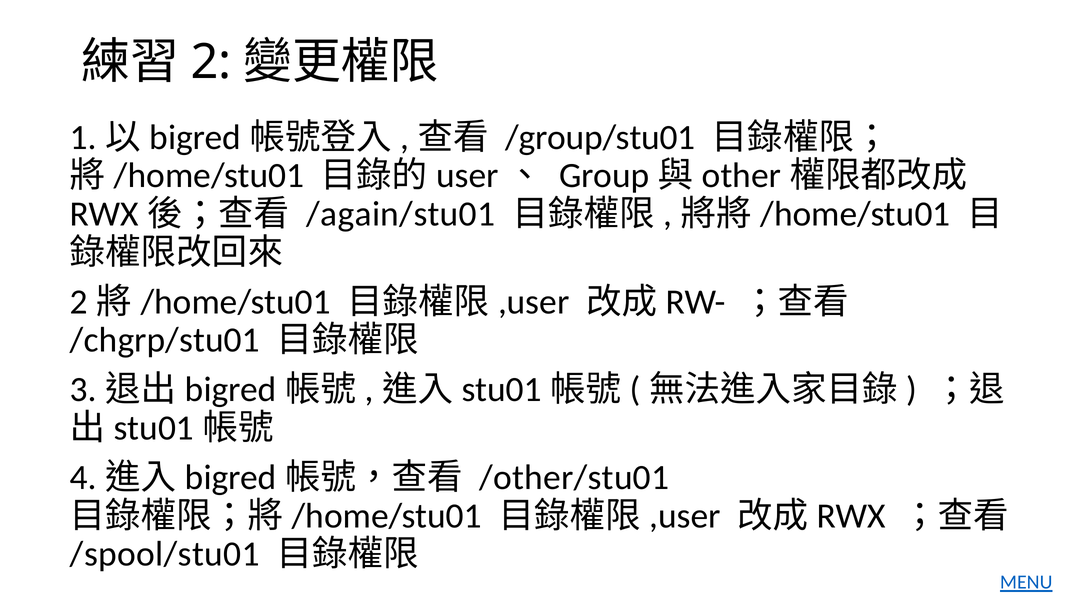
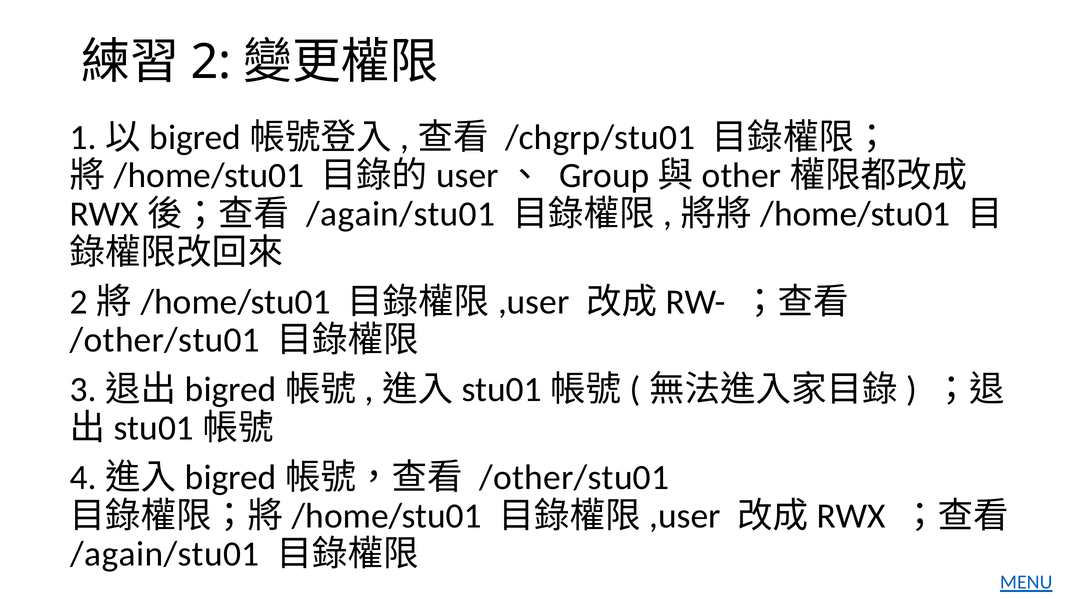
/group/stu01: /group/stu01 -> /chgrp/stu01 (600, 137)
/chgrp/stu01: /chgrp/stu01 -> /other/stu01 (165, 340)
/spool/stu01: /spool/stu01 -> /again/stu01 (165, 554)
